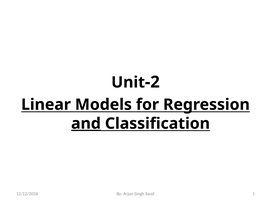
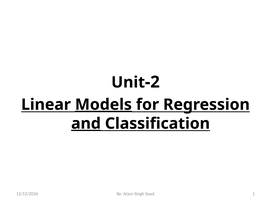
Models underline: none -> present (103, 105)
